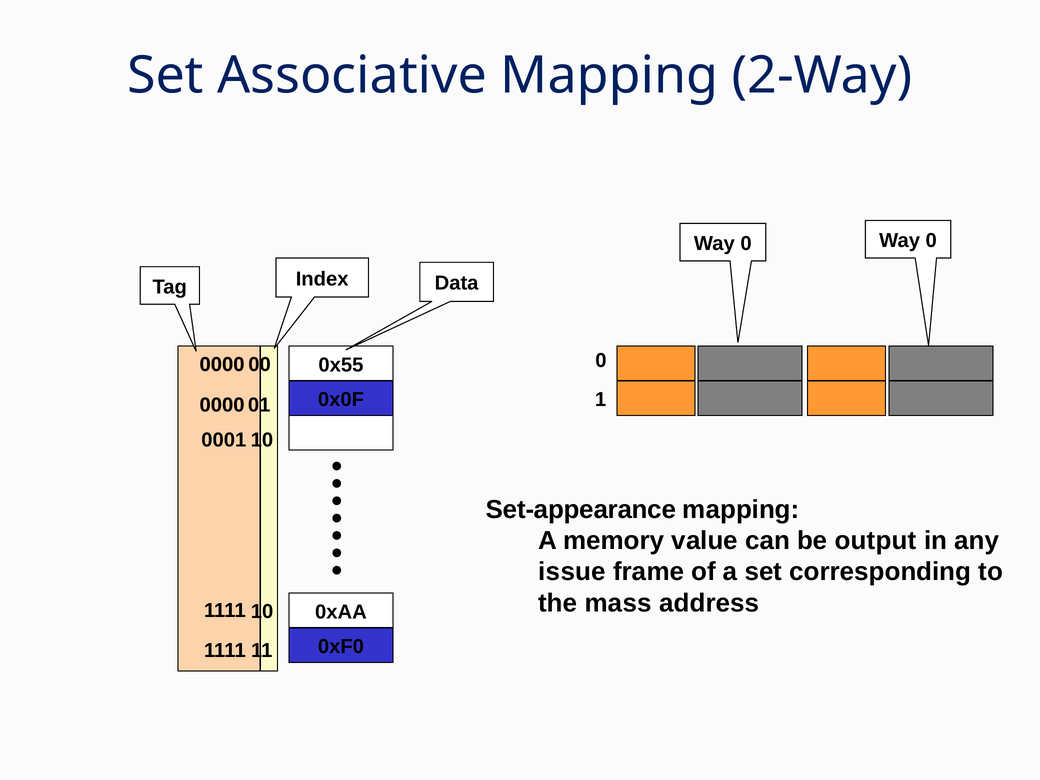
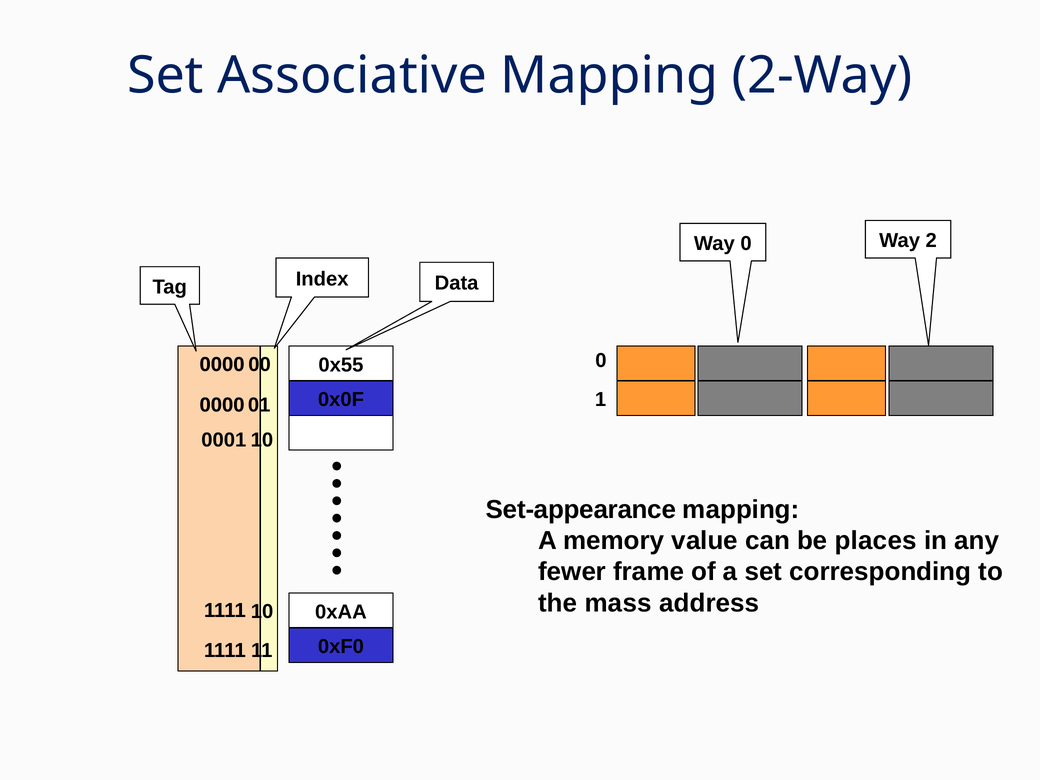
0: 0 -> 2 (931, 241)
output: output -> places (876, 541)
issue: issue -> fewer (572, 572)
